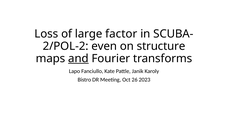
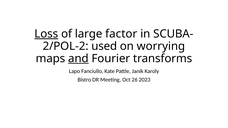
Loss underline: none -> present (46, 34)
even: even -> used (104, 46)
structure: structure -> worrying (161, 46)
